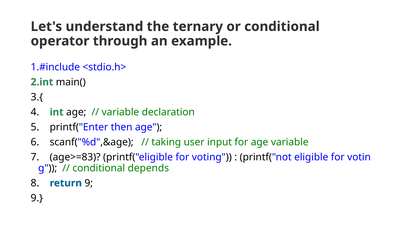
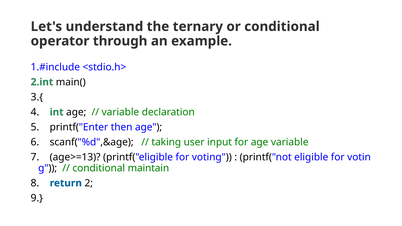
age>=83: age>=83 -> age>=13 (75, 157)
depends: depends -> maintain (148, 168)
return 9: 9 -> 2 (89, 183)
